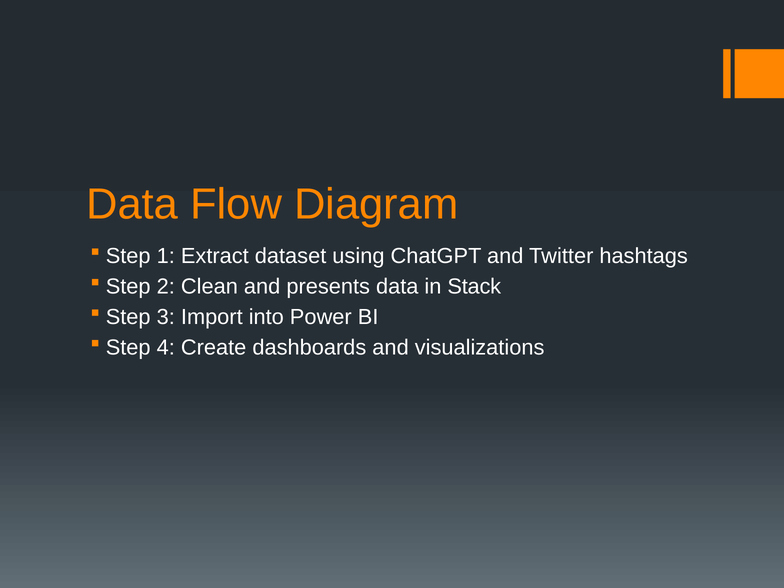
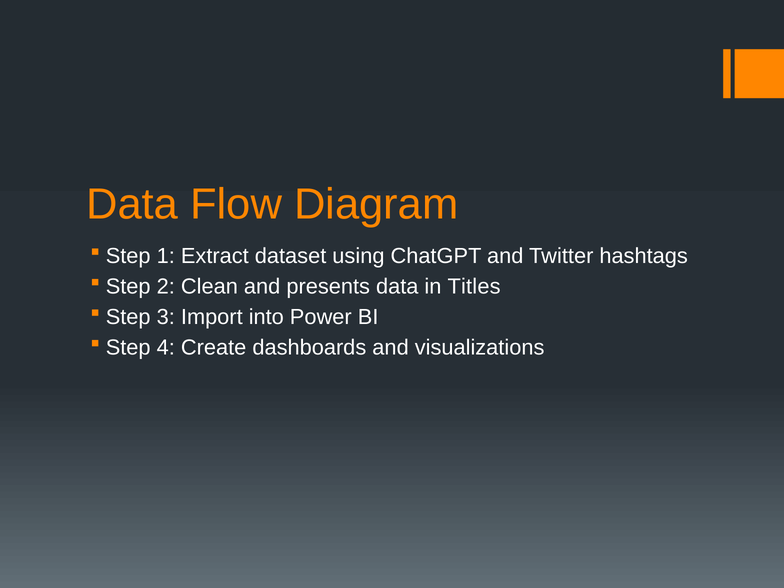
Stack: Stack -> Titles (474, 287)
